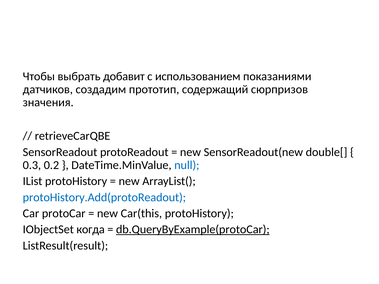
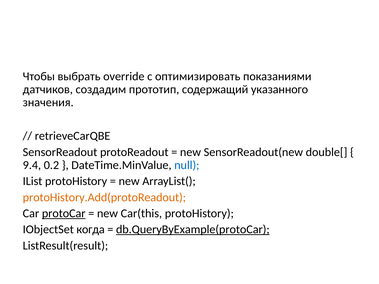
добавит: добавит -> override (124, 76)
использованием: использованием -> оптимизировать (198, 76)
сюрпризов: сюрпризов -> указанного (280, 89)
0.3: 0.3 -> 9.4 (32, 165)
protoHistory.Add(protoReadout colour: blue -> orange (104, 197)
protoCar underline: none -> present (64, 214)
